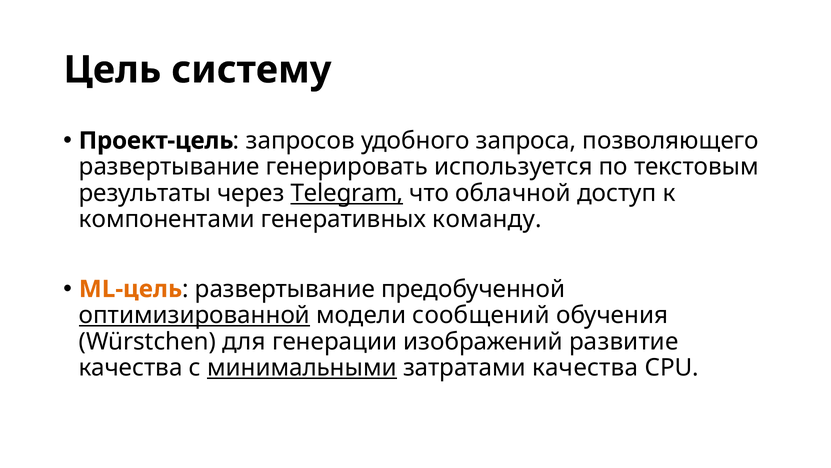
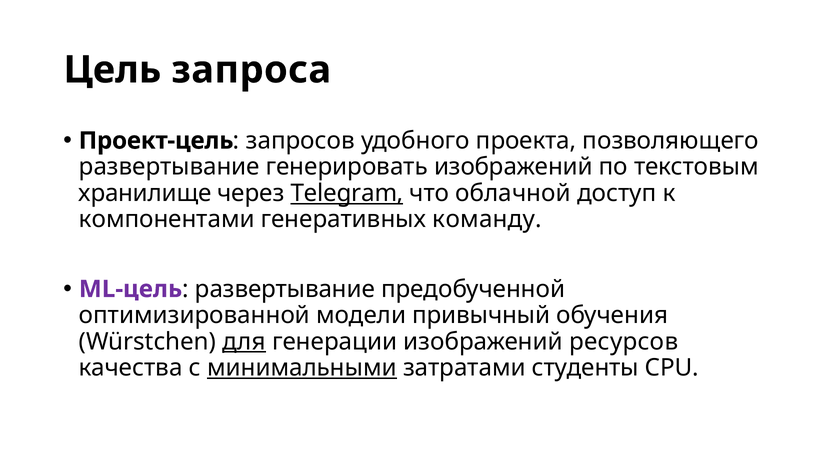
систему: систему -> запроса (251, 70)
запроса: запроса -> проекта (526, 140)
генерировать используется: используется -> изображений (513, 167)
результаты: результаты -> хранилище (145, 193)
ML-цель colour: orange -> purple (131, 289)
оптимизированной underline: present -> none (194, 315)
сообщений: сообщений -> привычный (481, 315)
для underline: none -> present (244, 341)
развитие: развитие -> ресурсов (624, 341)
затратами качества: качества -> студенты (585, 367)
